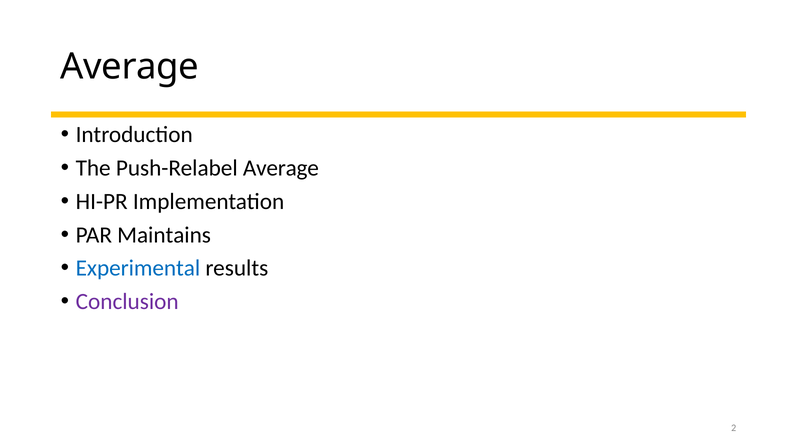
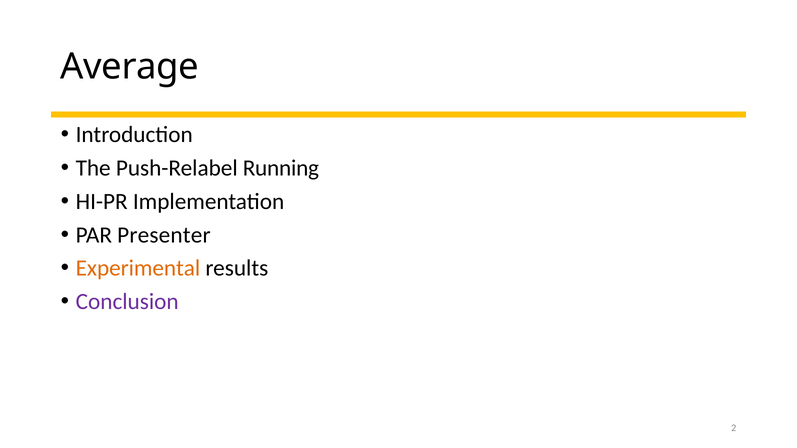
Push-Relabel Average: Average -> Running (281, 168)
Maintains: Maintains -> Presenter (164, 235)
Experimental colour: blue -> orange (138, 268)
